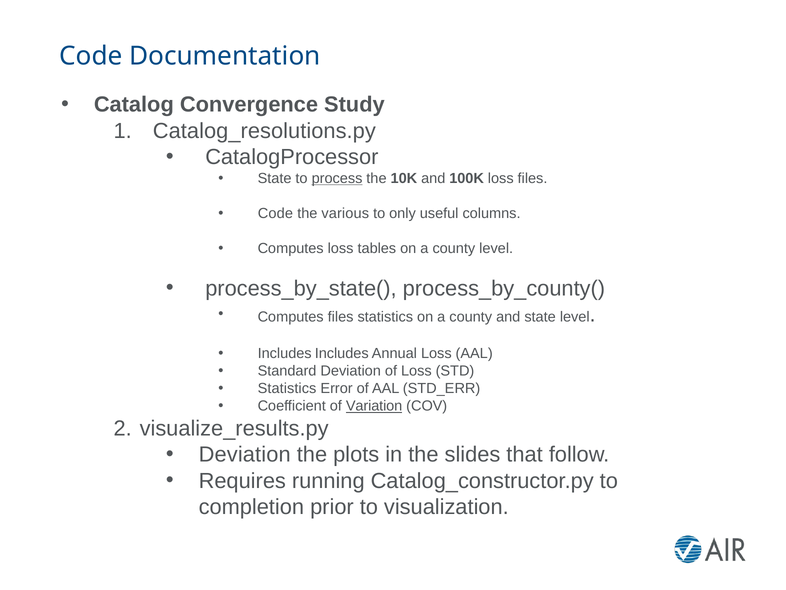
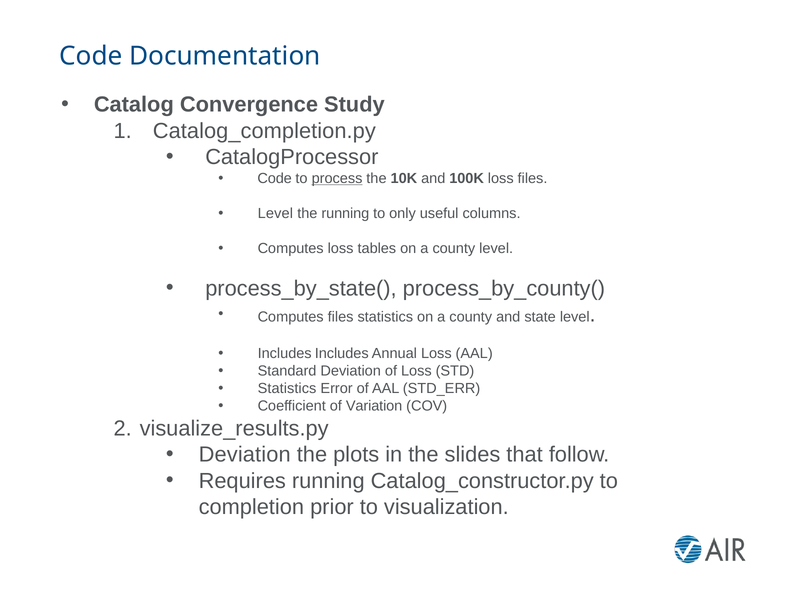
Catalog_resolutions.py: Catalog_resolutions.py -> Catalog_completion.py (264, 131)
State: State -> Code (275, 178)
Code: Code -> Level (275, 213)
the various: various -> running (345, 213)
Variation underline: present -> none (374, 406)
